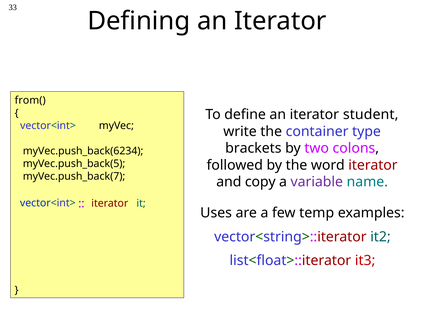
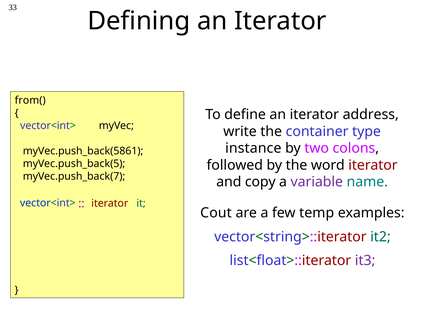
student: student -> address (371, 115)
brackets: brackets -> instance (253, 148)
myVec.push_back(6234: myVec.push_back(6234 -> myVec.push_back(5861 (83, 151)
Uses: Uses -> Cout (216, 213)
it3 colour: red -> purple (365, 260)
